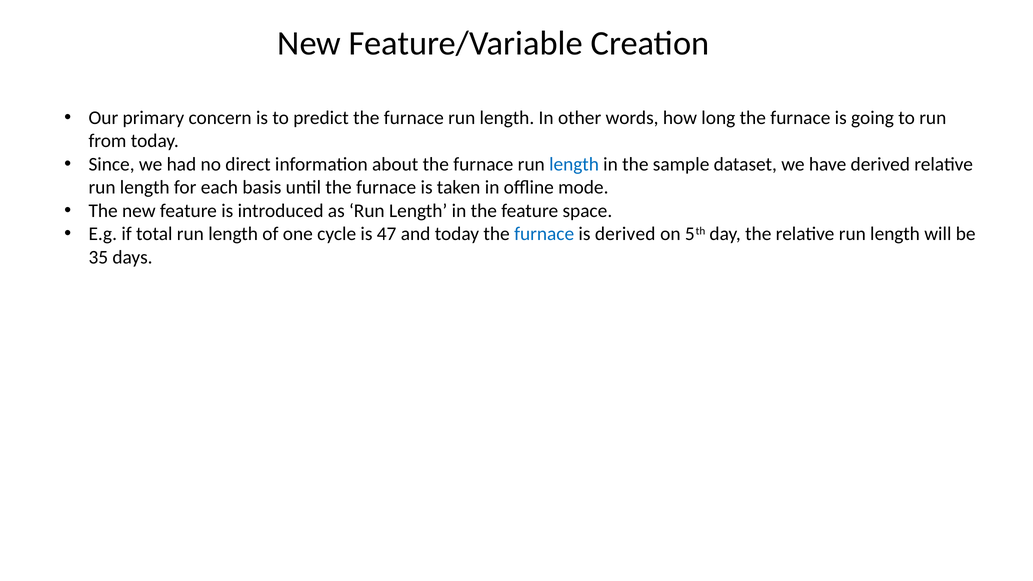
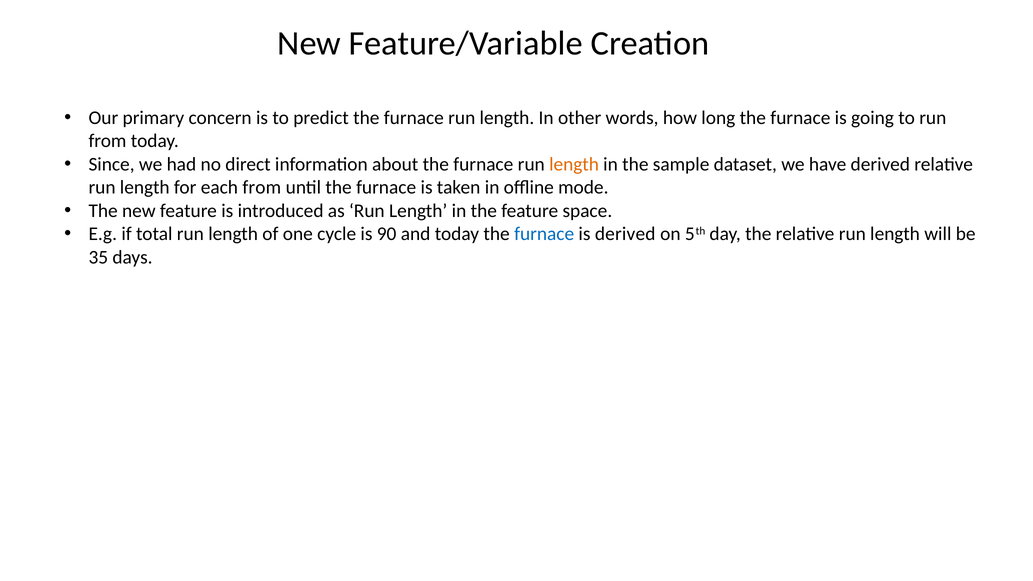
length colour: blue -> orange (574, 164)
each basis: basis -> from (262, 188)
47: 47 -> 90 (387, 234)
